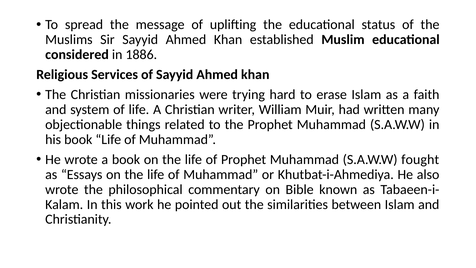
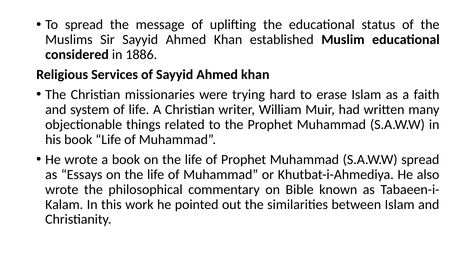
S.A.W.W fought: fought -> spread (420, 159)
